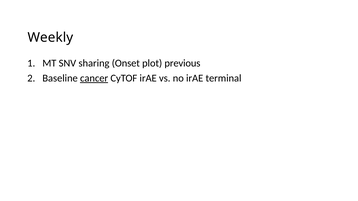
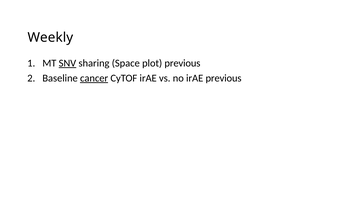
SNV underline: none -> present (67, 63)
Onset: Onset -> Space (126, 63)
irAE terminal: terminal -> previous (224, 78)
